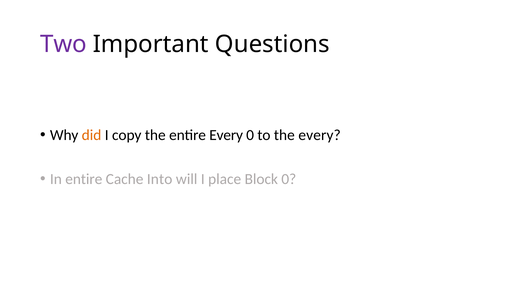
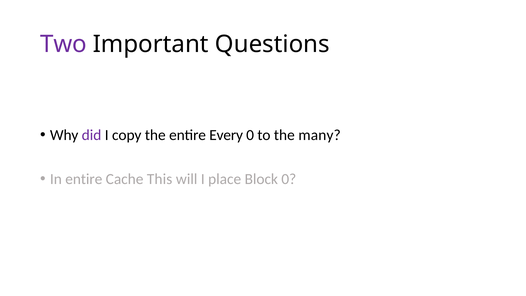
did colour: orange -> purple (92, 135)
the every: every -> many (320, 135)
Into: Into -> This (160, 179)
